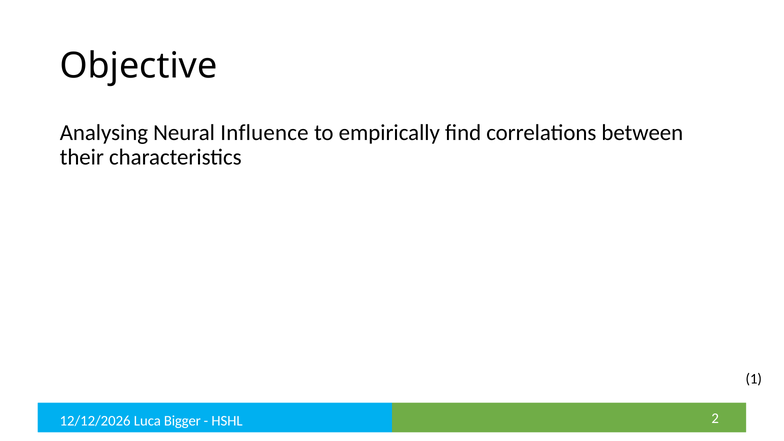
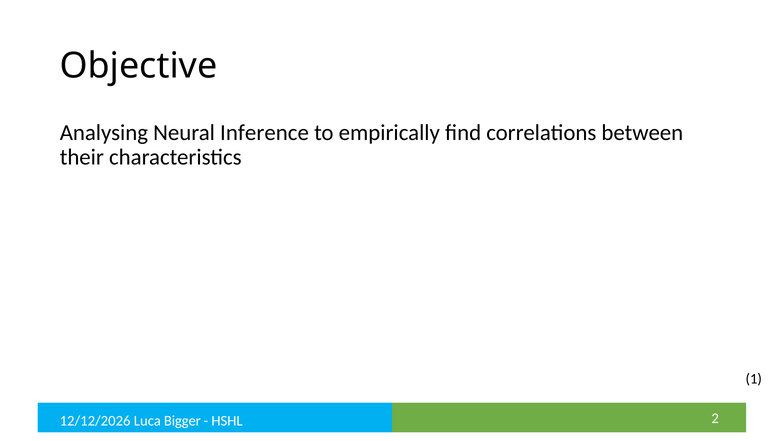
Influence: Influence -> Inference (265, 133)
